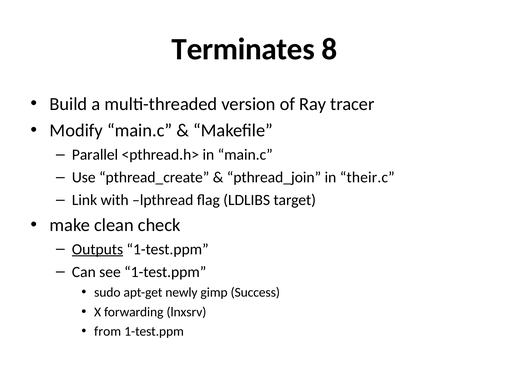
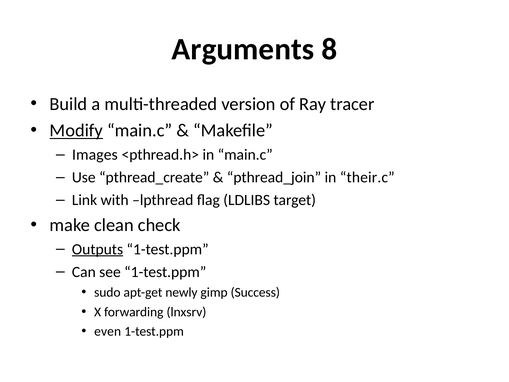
Terminates: Terminates -> Arguments (243, 49)
Modify underline: none -> present (76, 131)
Parallel: Parallel -> Images (95, 155)
from: from -> even (108, 331)
